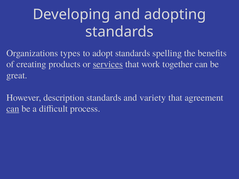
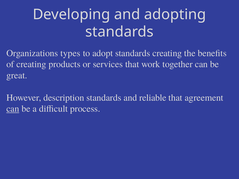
standards spelling: spelling -> creating (167, 53)
services underline: present -> none (108, 64)
variety: variety -> reliable (153, 98)
